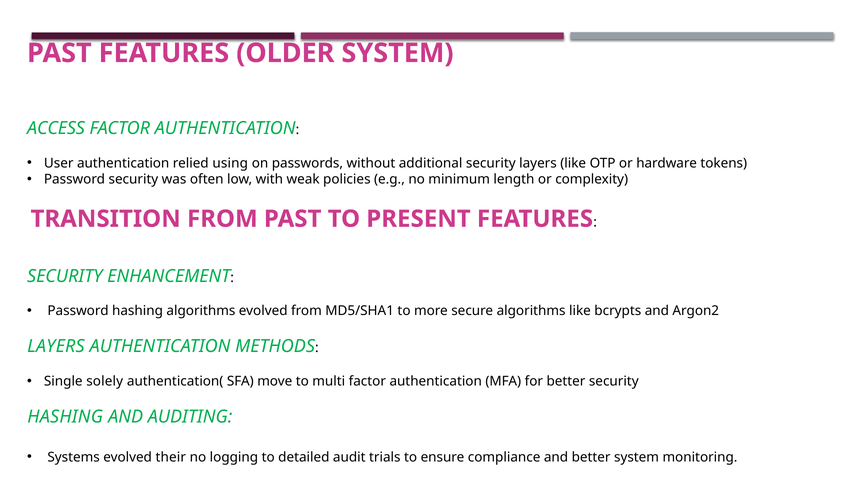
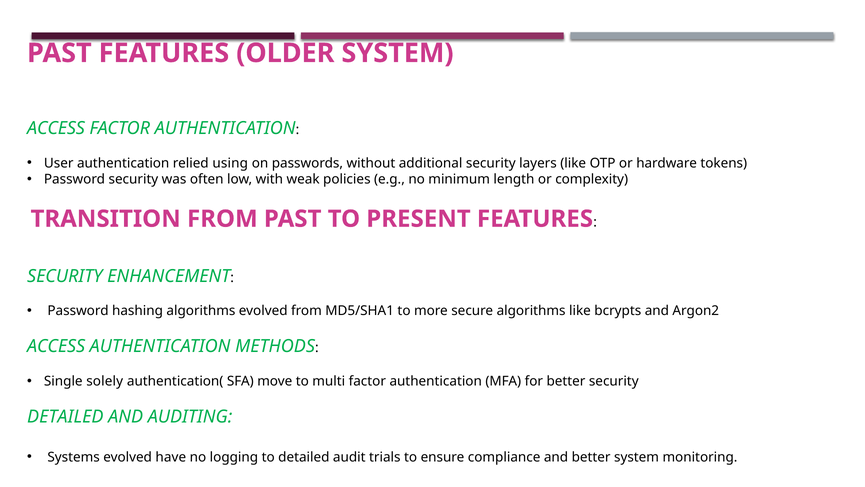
LAYERS: LAYERS -> ACCESS (56, 346)
HASHING: HASHING -> DETAILED (65, 416)
their: their -> have (171, 457)
